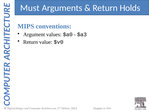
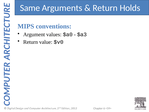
Must: Must -> Same (30, 8)
